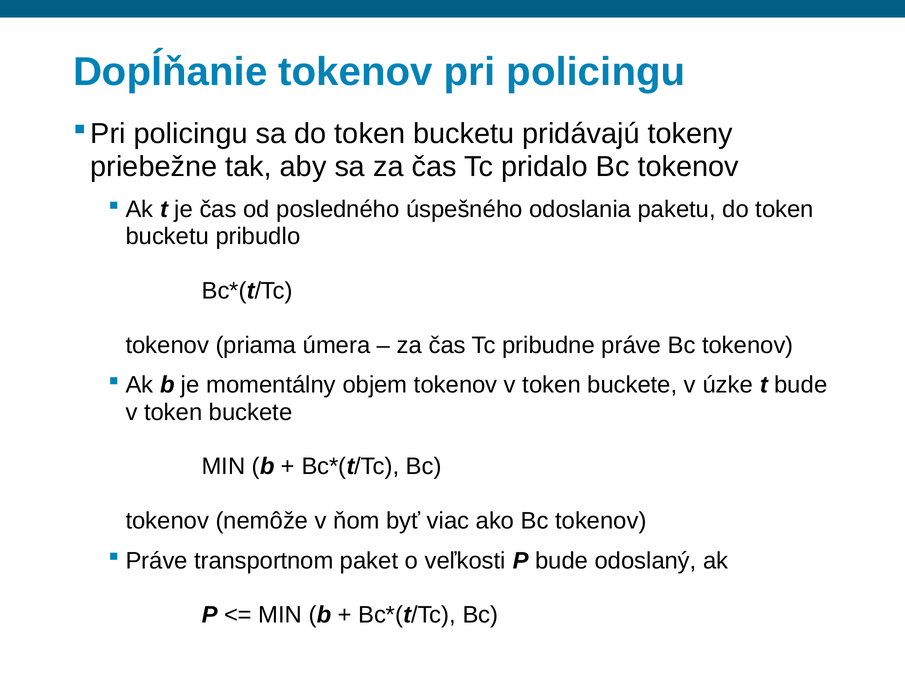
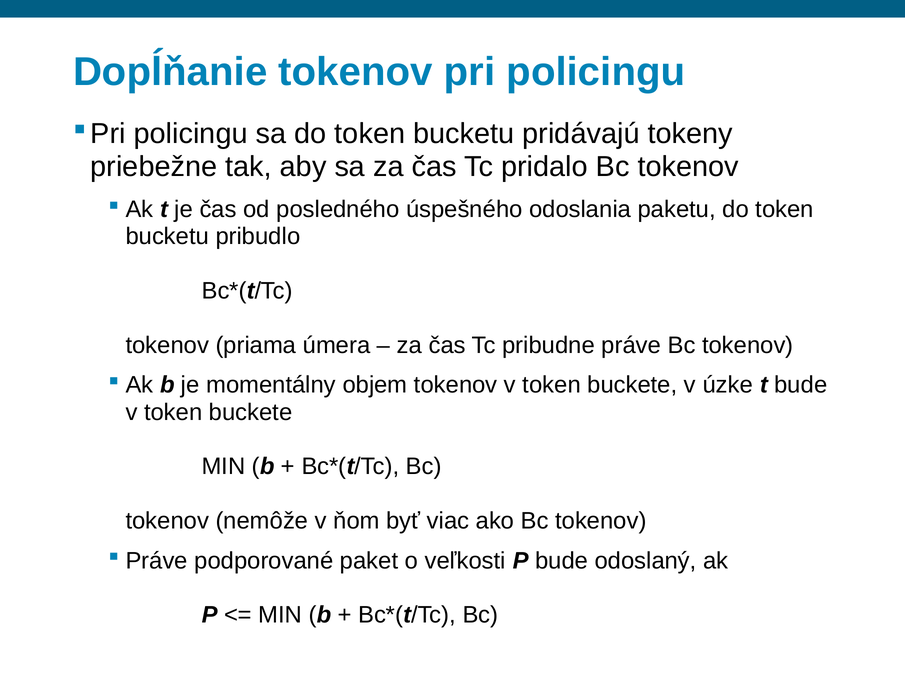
transportnom: transportnom -> podporované (264, 561)
